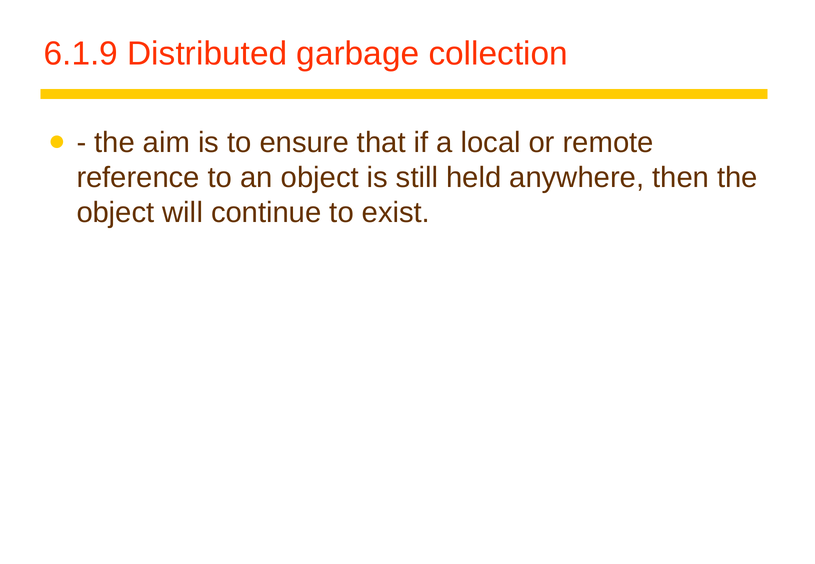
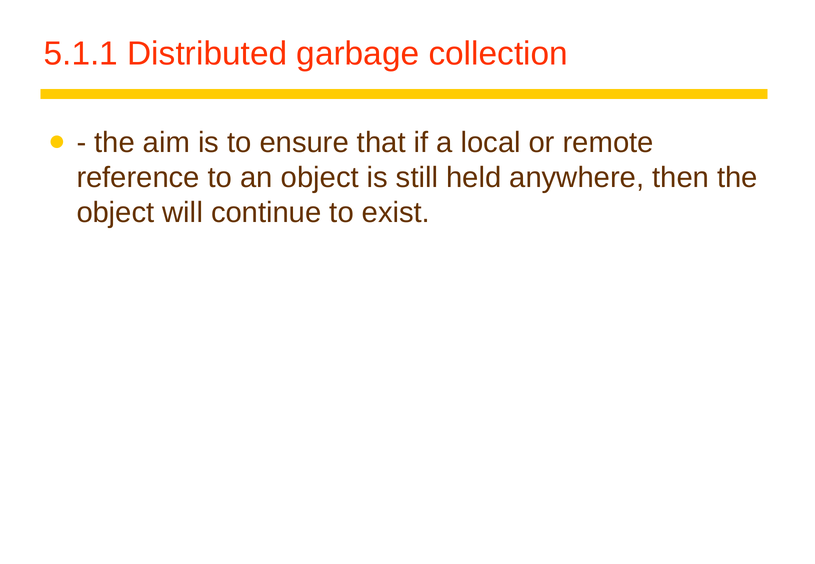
6.1.9: 6.1.9 -> 5.1.1 (81, 54)
